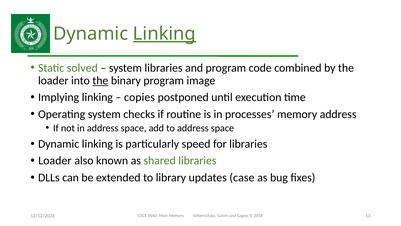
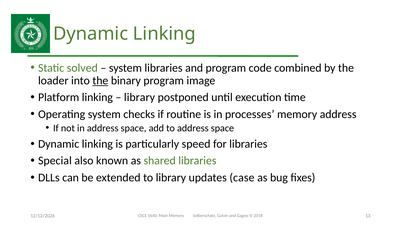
Linking underline: present -> none (164, 34)
Implying: Implying -> Platform (59, 97)
copies: copies -> library (140, 97)
Loader: Loader -> Special (55, 160)
